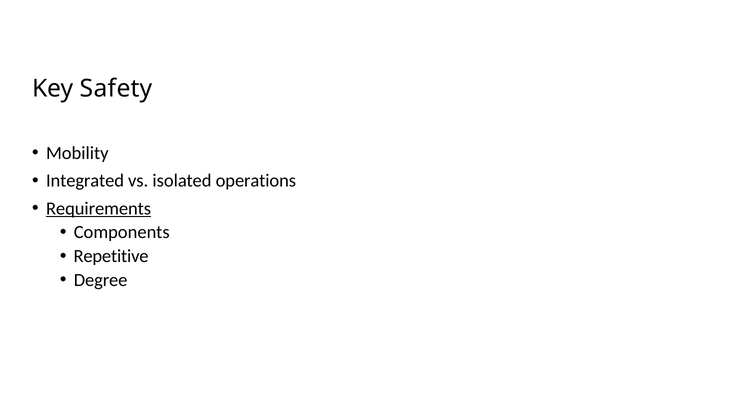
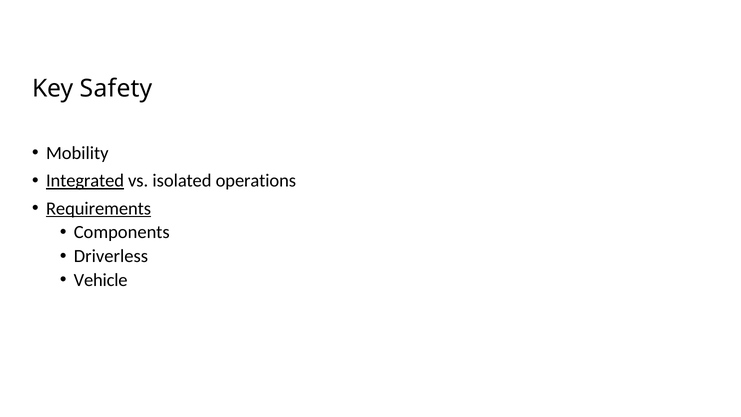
Integrated underline: none -> present (85, 181)
Repetitive: Repetitive -> Driverless (111, 256)
Degree: Degree -> Vehicle (101, 280)
